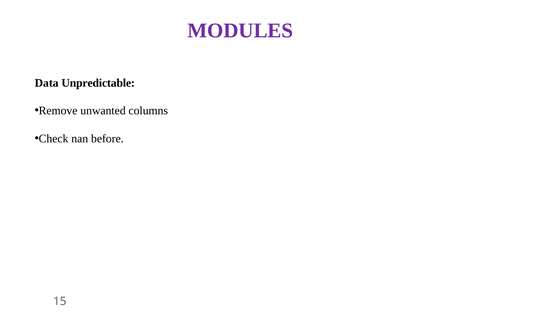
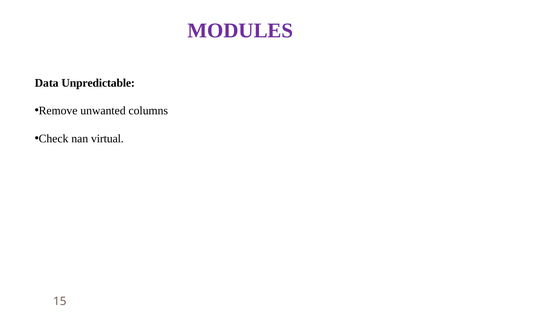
before: before -> virtual (107, 139)
